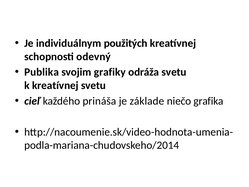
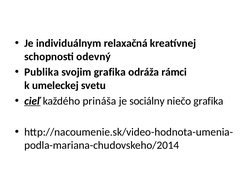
použitých: použitých -> relaxačná (126, 43)
svojim grafiky: grafiky -> grafika (110, 72)
odráža svetu: svetu -> rámci (174, 72)
k kreatívnej: kreatívnej -> umeleckej (55, 85)
cieľ underline: none -> present (32, 101)
základe: základe -> sociálny (147, 101)
